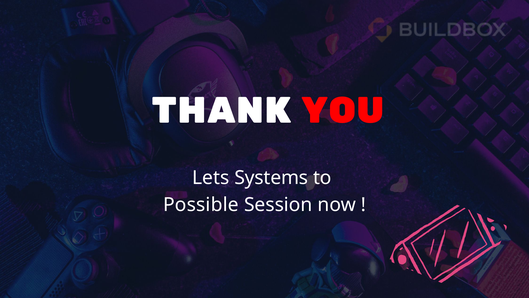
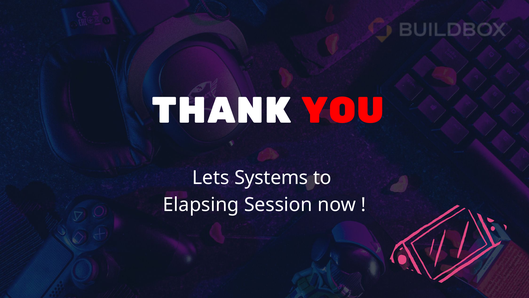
Possible: Possible -> Elapsing (201, 205)
